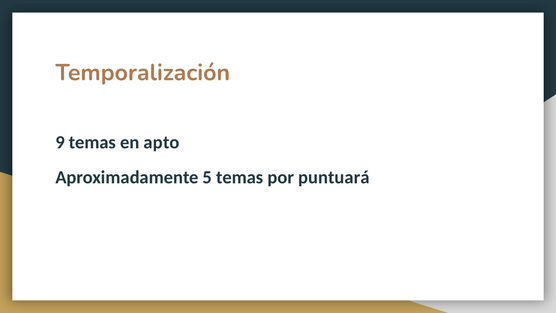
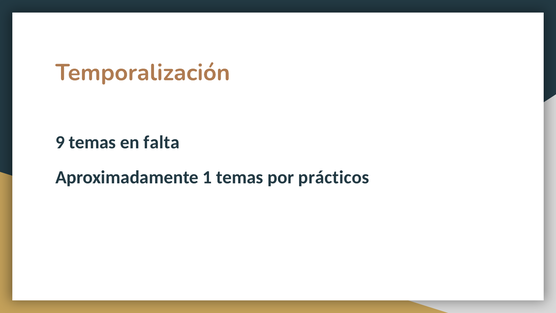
apto: apto -> falta (162, 142)
5: 5 -> 1 (207, 177)
puntuará: puntuará -> prácticos (334, 177)
